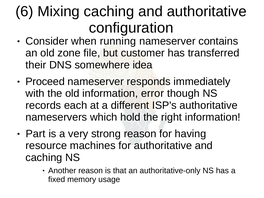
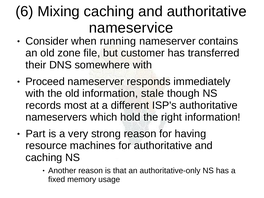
configuration: configuration -> nameservice (131, 28)
somewhere idea: idea -> with (142, 65)
error: error -> stale (153, 93)
each: each -> most (76, 105)
